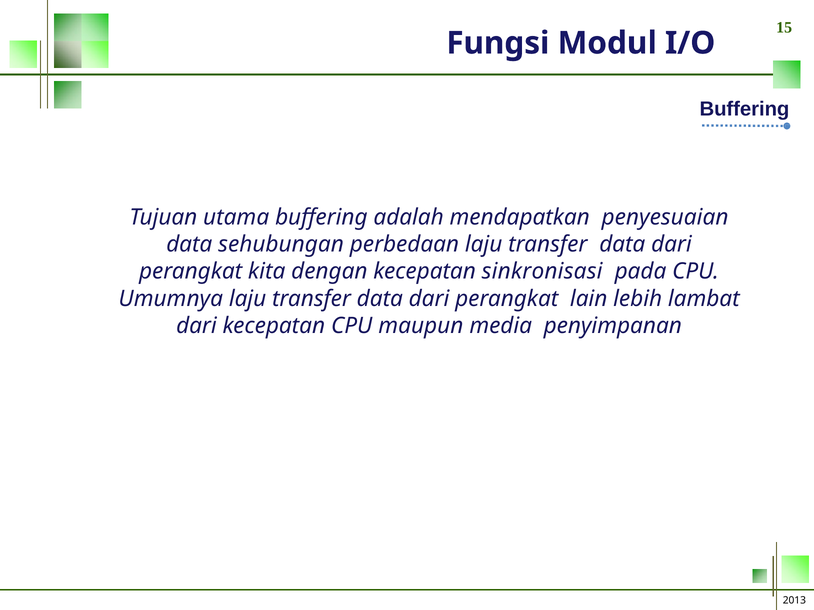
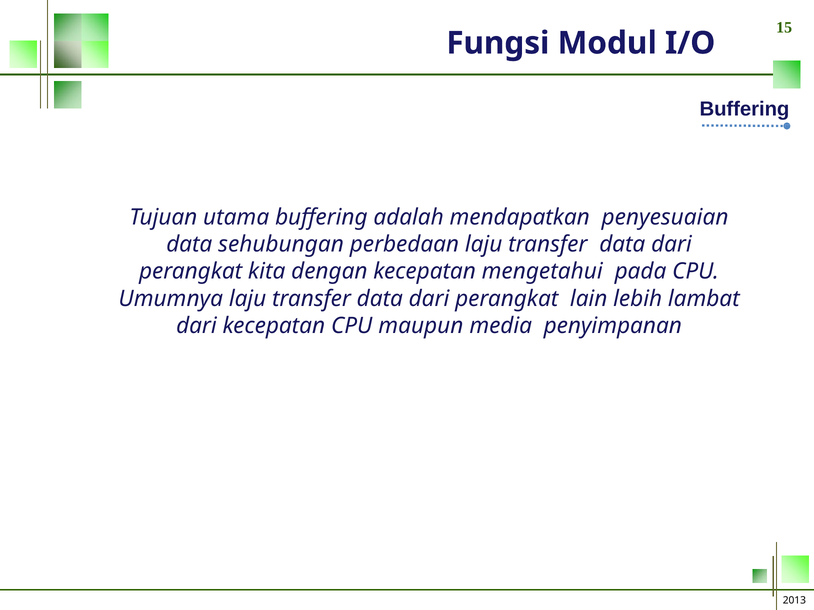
sinkronisasi: sinkronisasi -> mengetahui (542, 272)
